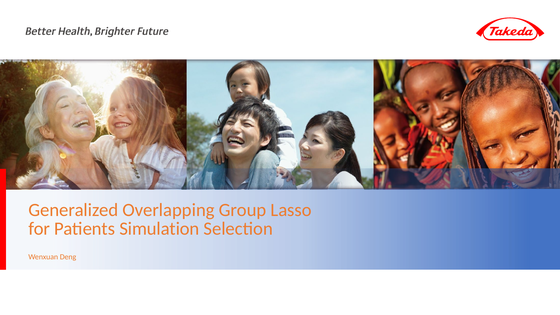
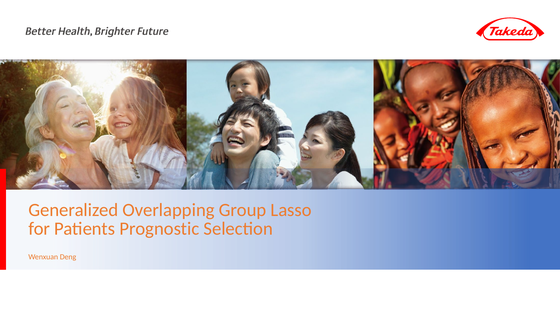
Simulation: Simulation -> Prognostic (159, 229)
